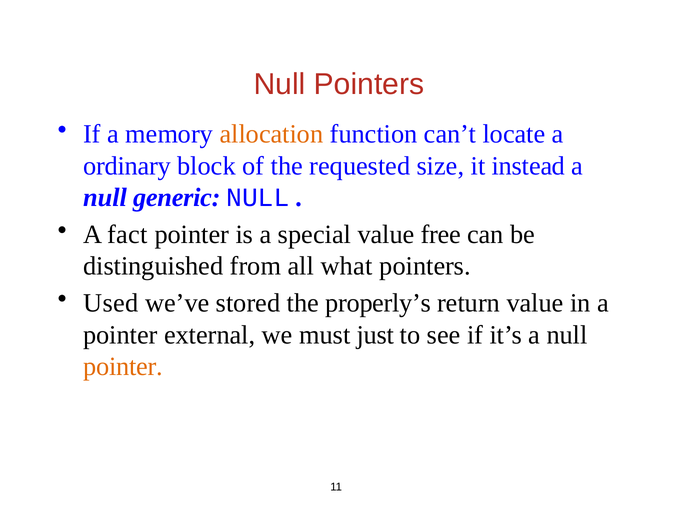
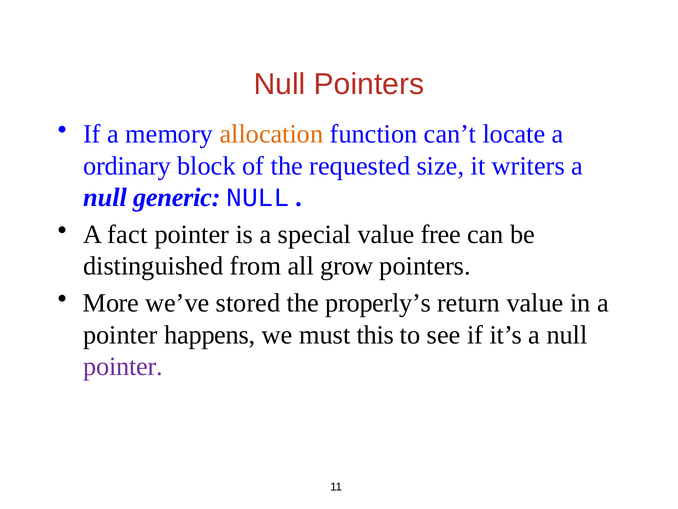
instead: instead -> writers (528, 166)
what: what -> grow (347, 266)
Used: Used -> More (111, 303)
external: external -> happens (210, 335)
just: just -> this (375, 335)
pointer colour: orange -> purple (123, 366)
